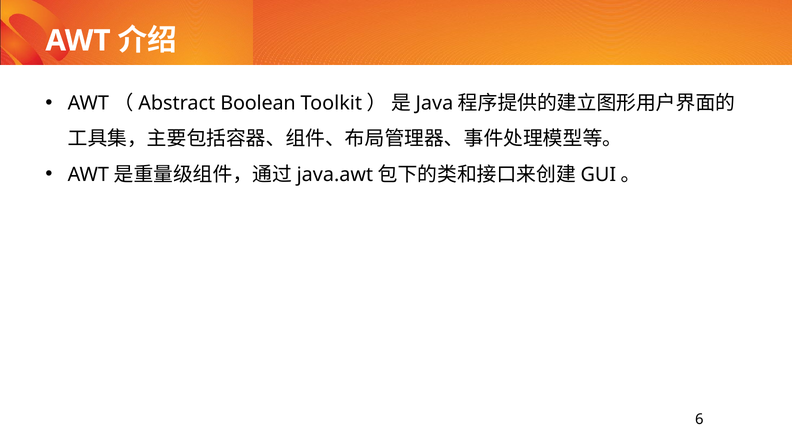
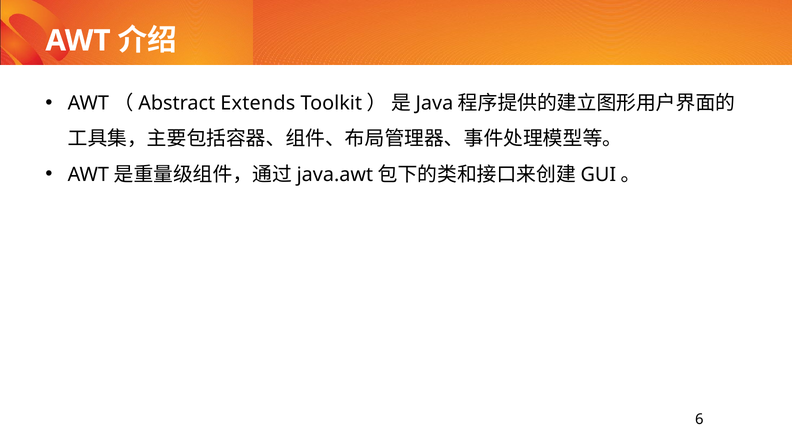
Boolean: Boolean -> Extends (258, 103)
